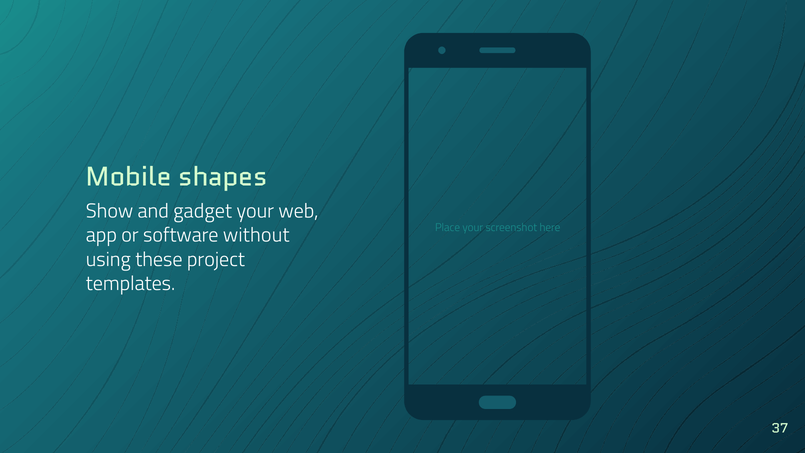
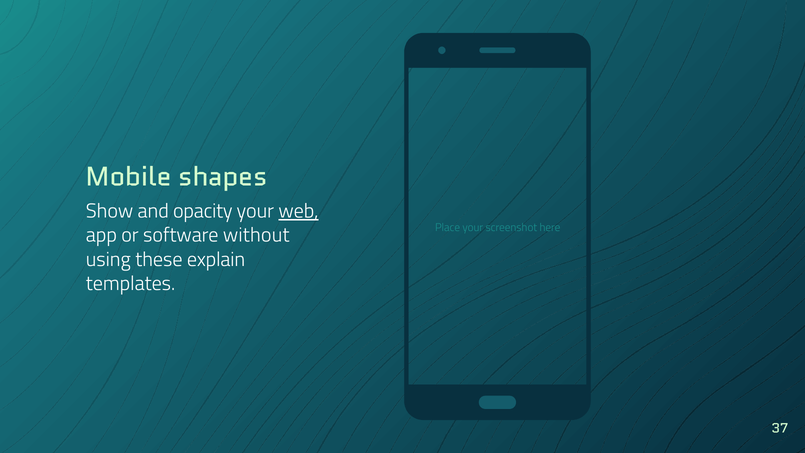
gadget: gadget -> opacity (203, 211)
web underline: none -> present (298, 211)
project: project -> explain (216, 259)
